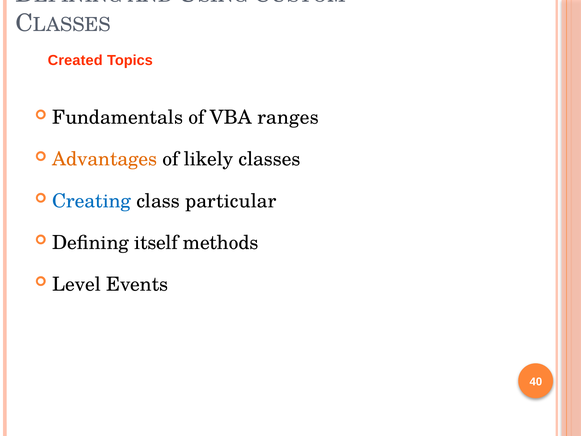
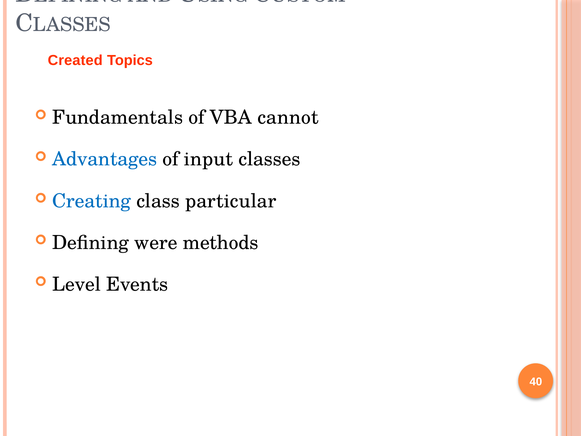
ranges: ranges -> cannot (288, 118)
Advantages colour: orange -> blue (105, 159)
likely: likely -> input (208, 159)
itself: itself -> were (156, 242)
